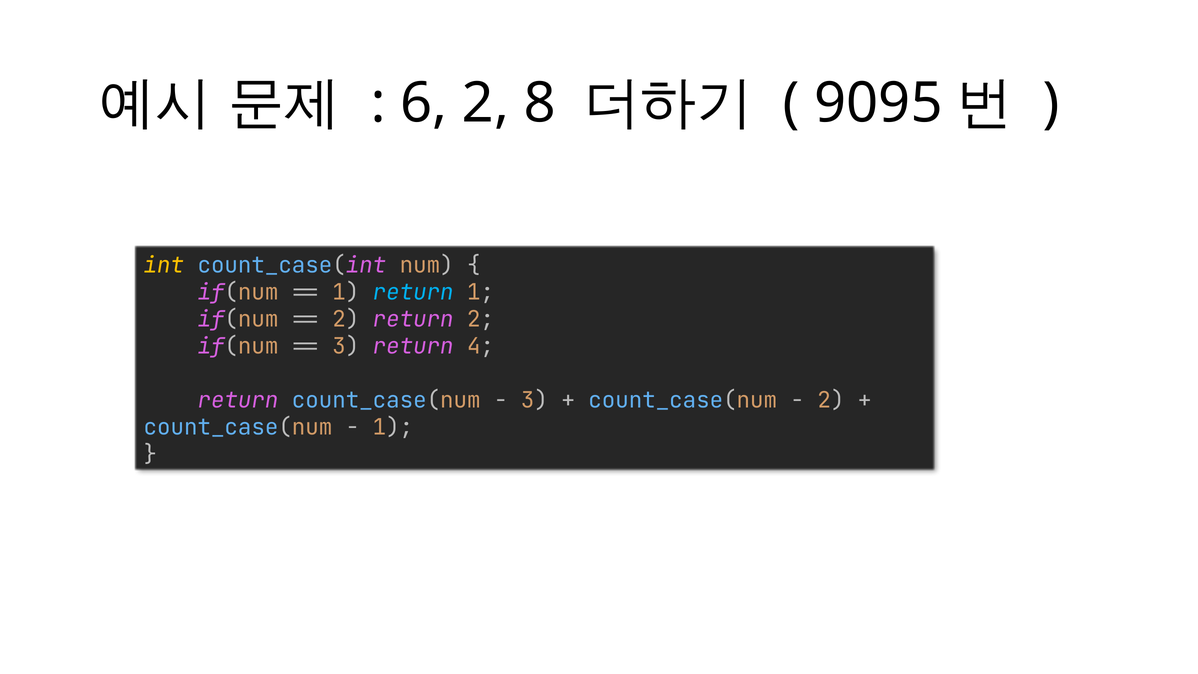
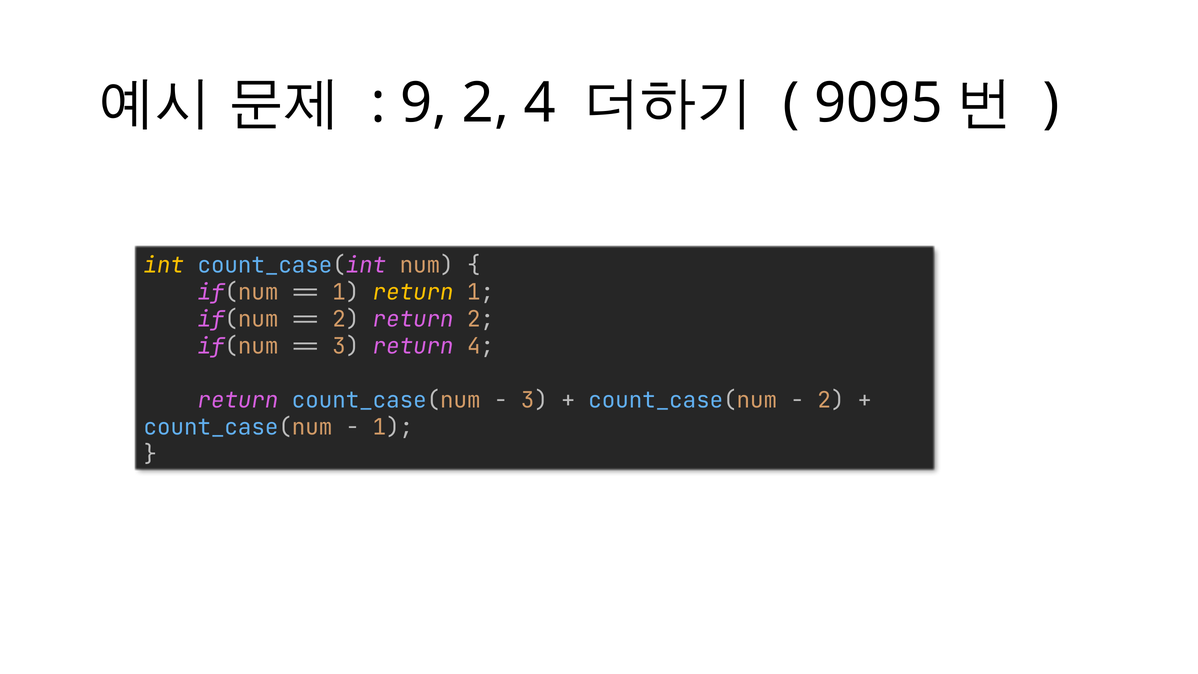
6: 6 -> 9 (424, 103)
2 8: 8 -> 4 (540, 103)
return colour: light blue -> yellow (413, 292)
